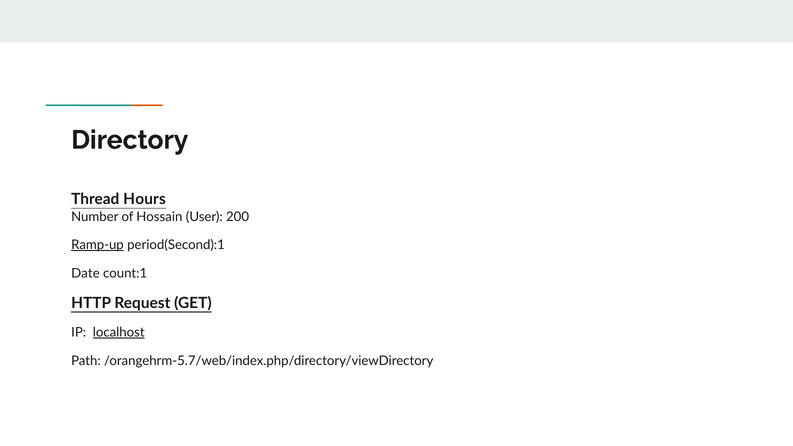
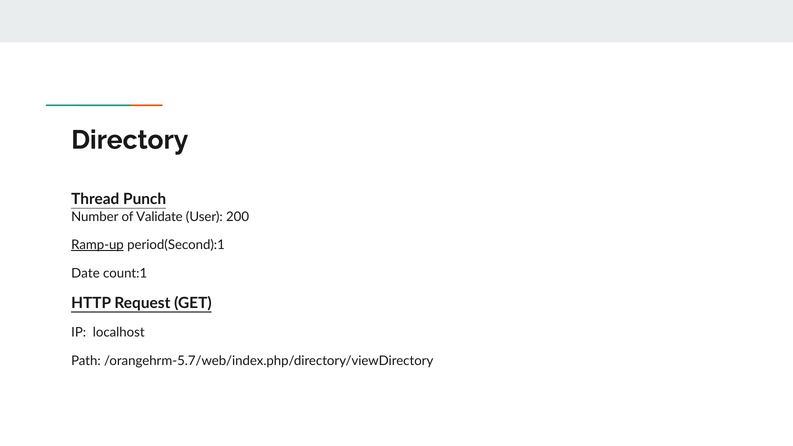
Hours: Hours -> Punch (145, 199)
Hossain: Hossain -> Validate (159, 217)
localhost underline: present -> none (119, 333)
